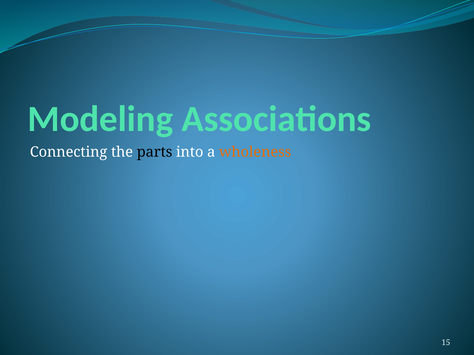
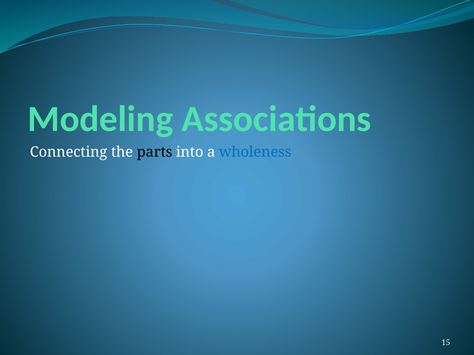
wholeness colour: orange -> blue (255, 152)
